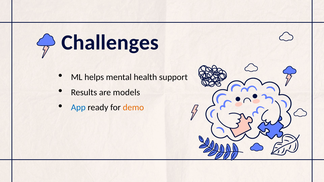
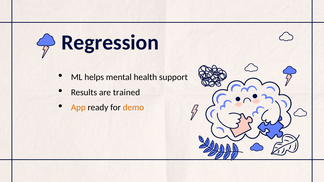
Challenges: Challenges -> Regression (110, 43)
models: models -> trained (126, 92)
App colour: blue -> orange (78, 108)
